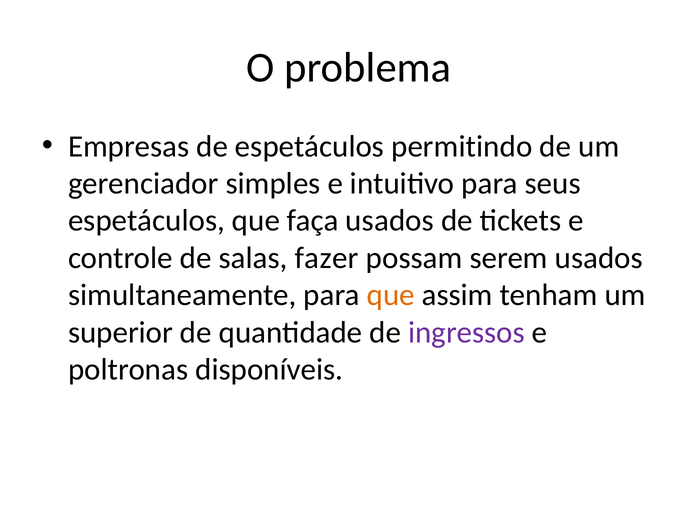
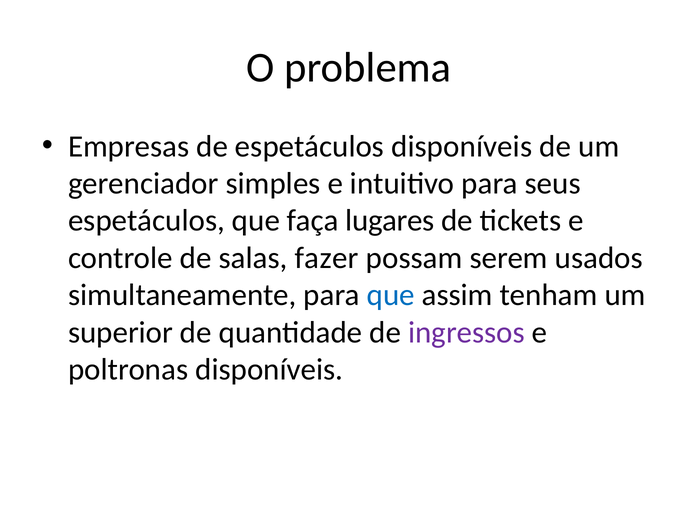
espetáculos permitindo: permitindo -> disponíveis (462, 146)
faça usados: usados -> lugares (390, 221)
que colour: orange -> blue (391, 295)
